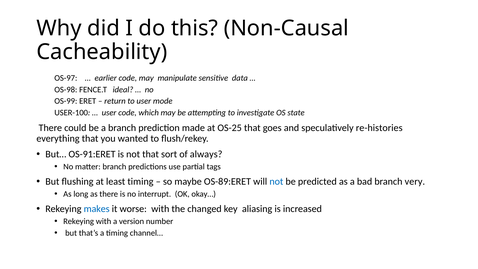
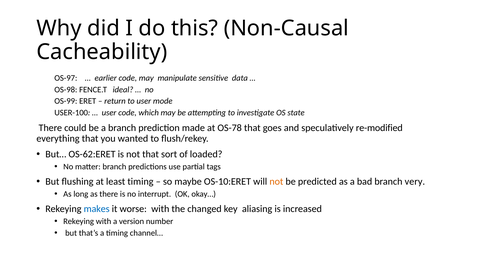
OS-25: OS-25 -> OS-78 (230, 128)
re-histories: re-histories -> re-modified (379, 128)
OS-91:ERET: OS-91:ERET -> OS-62:ERET (92, 154)
always: always -> loaded (206, 154)
OS-89:ERET: OS-89:ERET -> OS-10:ERET (227, 182)
not colour: blue -> orange (276, 182)
